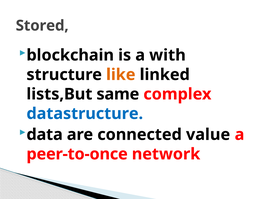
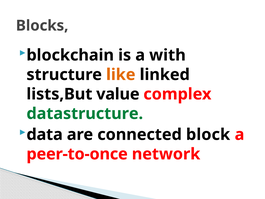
Stored: Stored -> Blocks (42, 26)
same: same -> value (118, 94)
datastructure colour: blue -> green (85, 113)
value: value -> block (208, 134)
